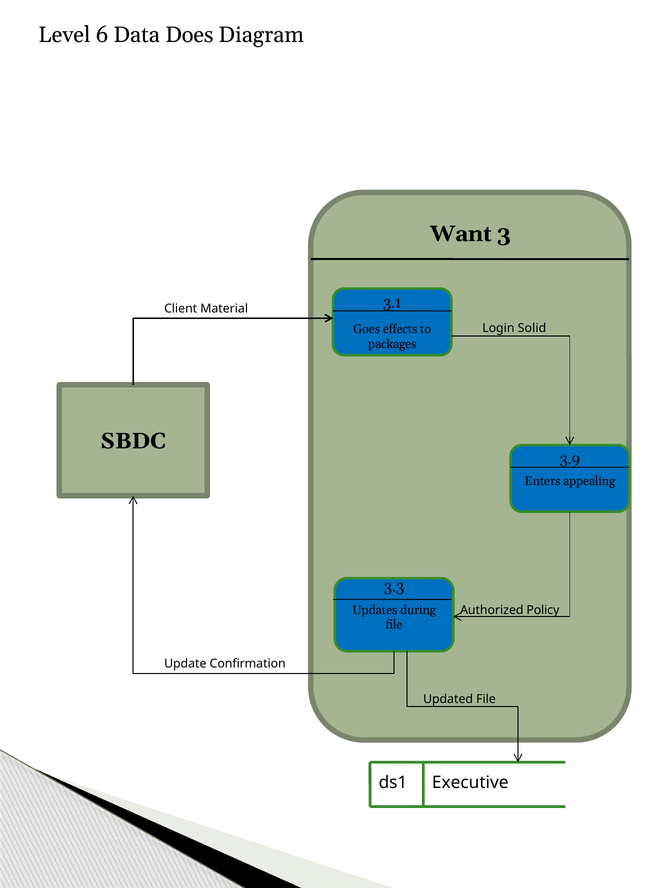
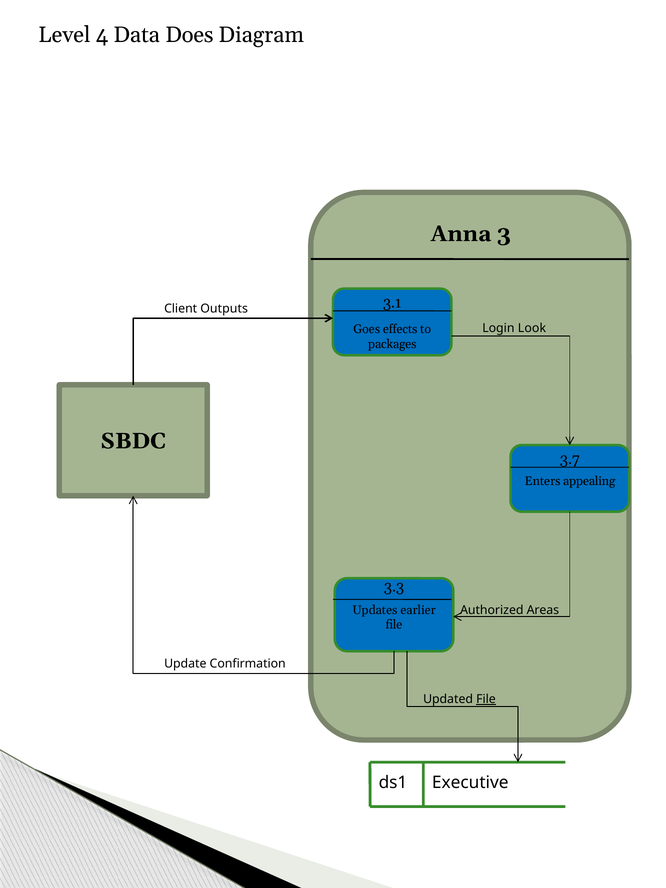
6: 6 -> 4 (102, 35)
Want: Want -> Anna (461, 234)
Material: Material -> Outputs (224, 309)
Solid: Solid -> Look (532, 328)
3.9: 3.9 -> 3.7 (570, 459)
during: during -> earlier (418, 610)
Policy: Policy -> Areas (543, 610)
File underline: none -> present (486, 699)
